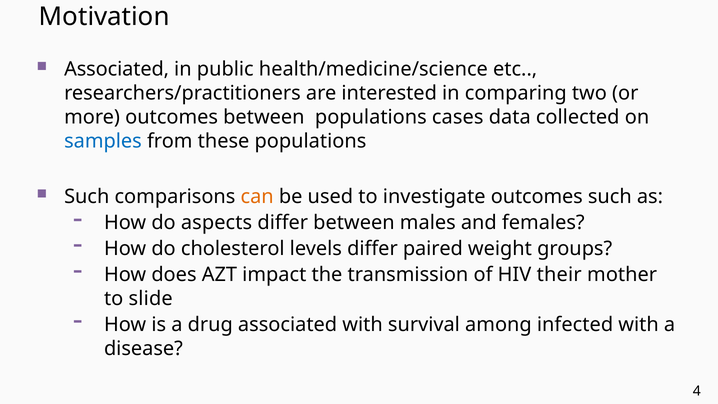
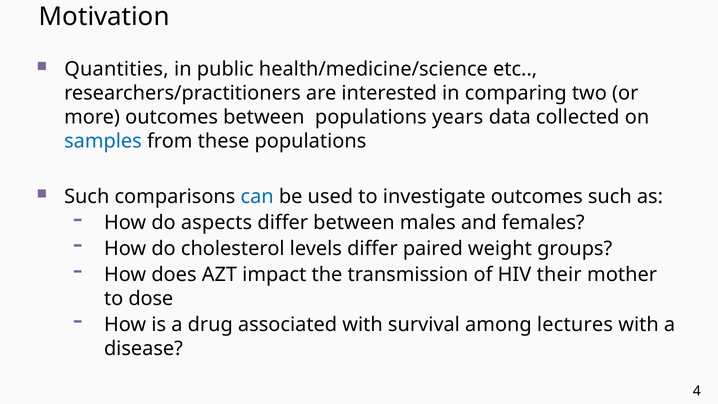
Associated: Associated -> Quantities (116, 69)
cases: cases -> years (458, 117)
can colour: orange -> blue (257, 197)
slide: slide -> dose (151, 299)
infected: infected -> lectures (575, 324)
